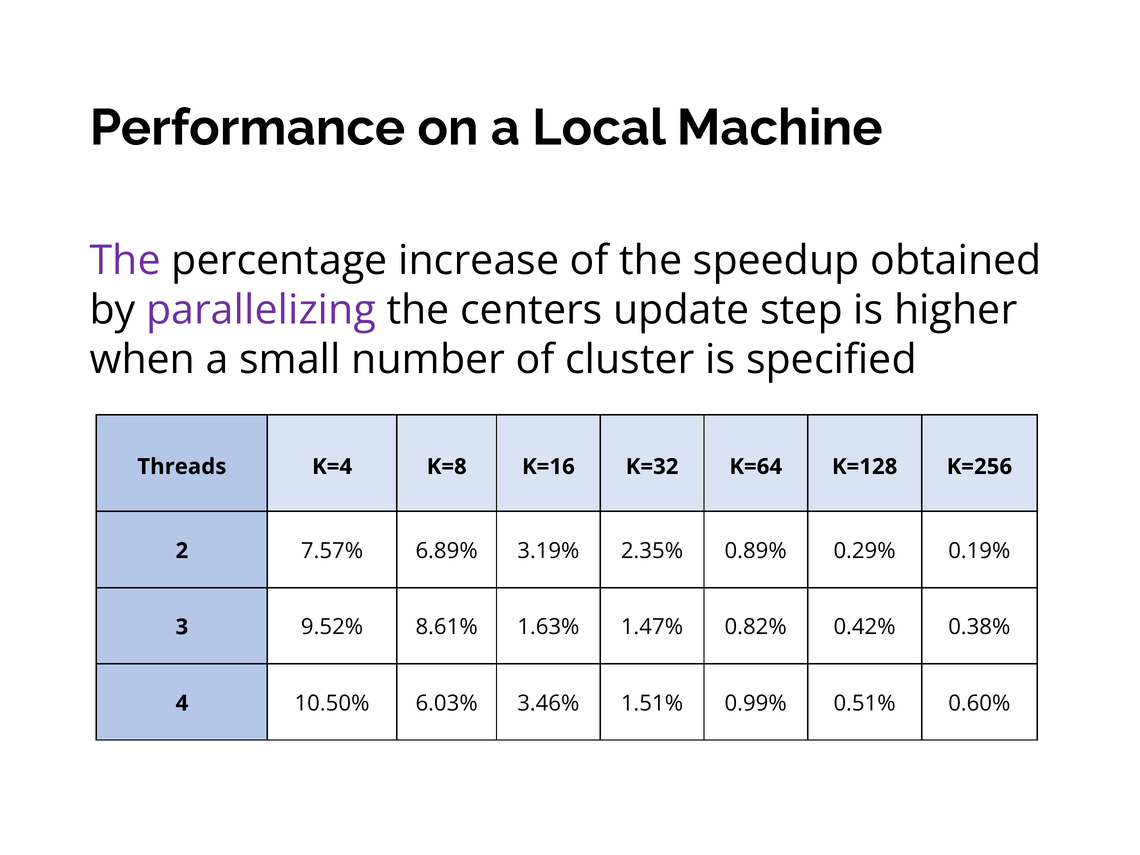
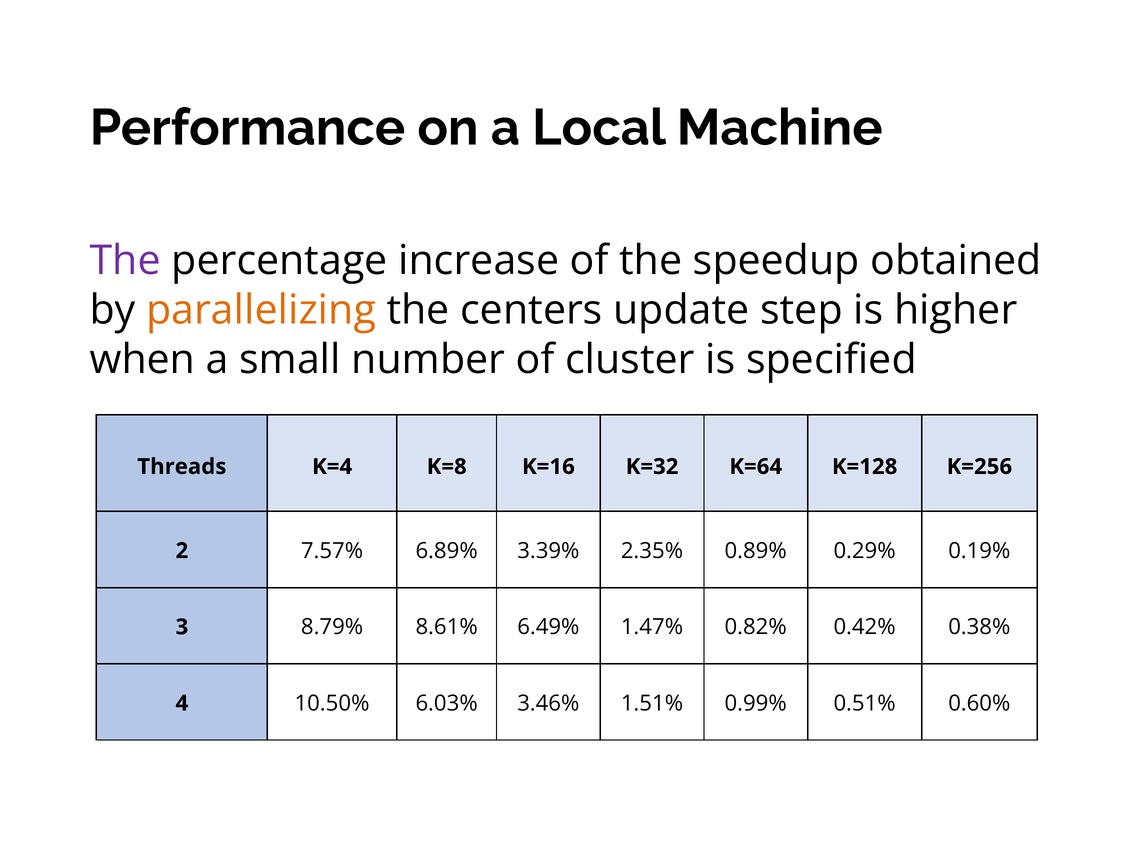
parallelizing colour: purple -> orange (261, 310)
3.19%: 3.19% -> 3.39% (548, 551)
9.52%: 9.52% -> 8.79% (332, 627)
1.63%: 1.63% -> 6.49% (548, 627)
